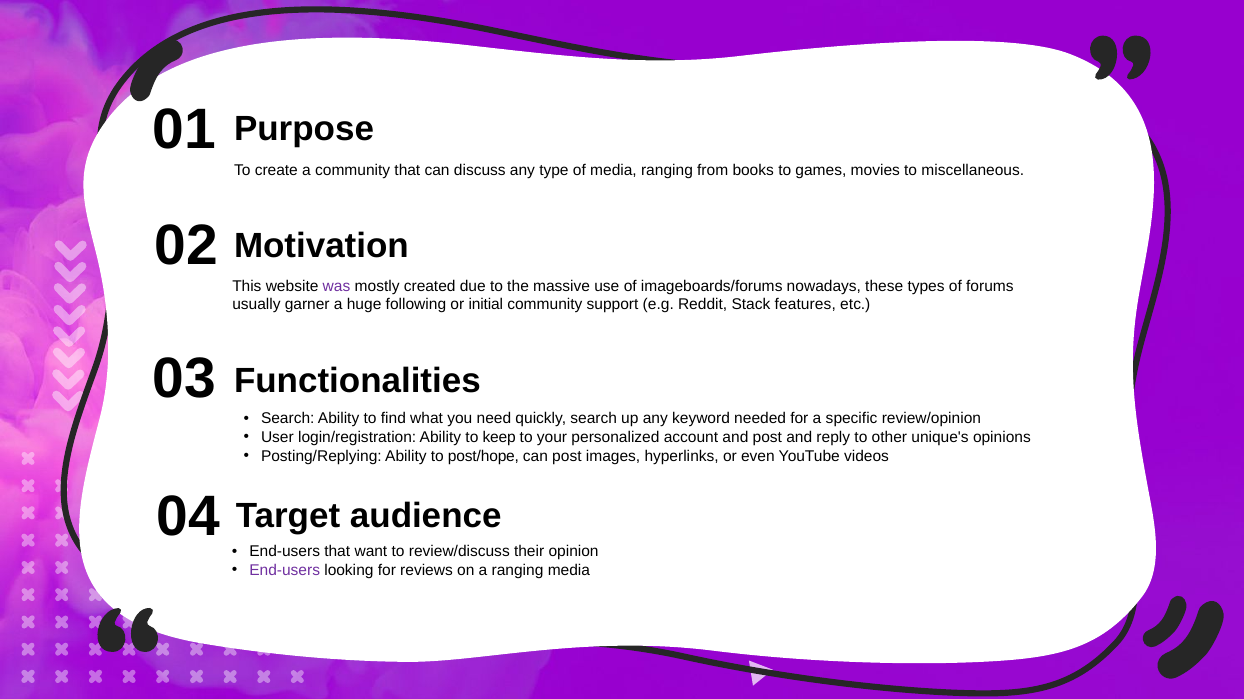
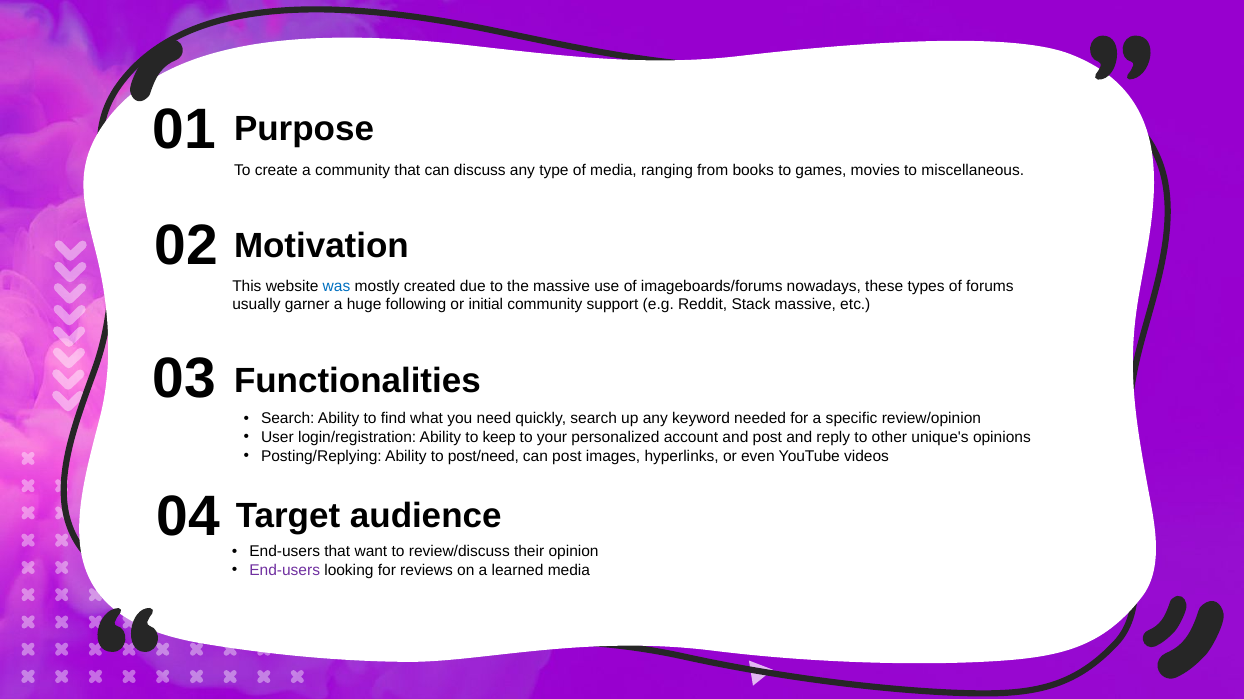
was colour: purple -> blue (337, 286)
Stack features: features -> massive (805, 305)
post/hope: post/hope -> post/need (483, 457)
a ranging: ranging -> learned (518, 571)
